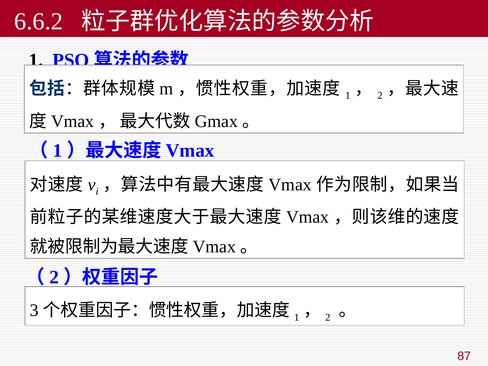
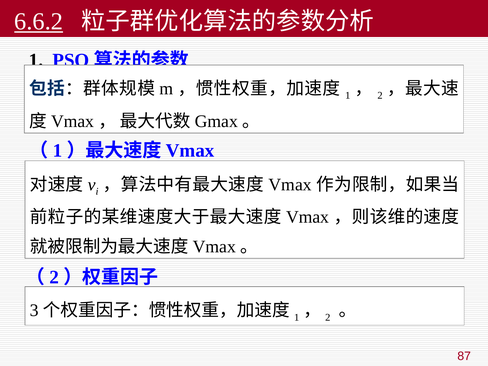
6.6.2 underline: none -> present (39, 22)
